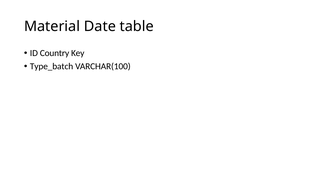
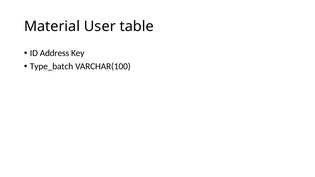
Date: Date -> User (100, 26)
Country: Country -> Address (55, 53)
